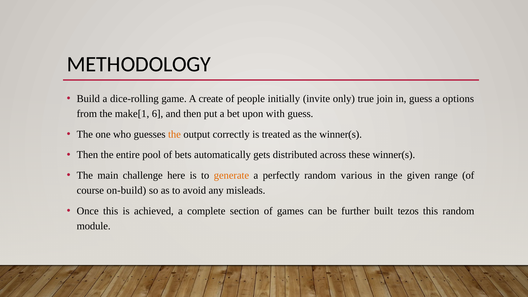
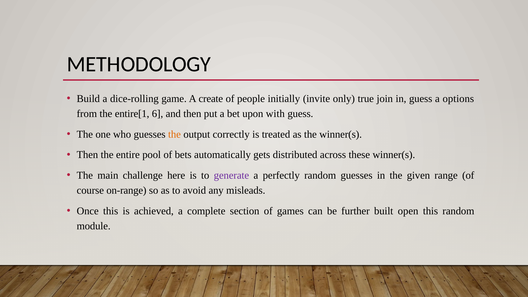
make[1: make[1 -> entire[1 (132, 114)
generate colour: orange -> purple (231, 175)
random various: various -> guesses (357, 175)
on-build: on-build -> on-range (126, 190)
tezos: tezos -> open (408, 211)
